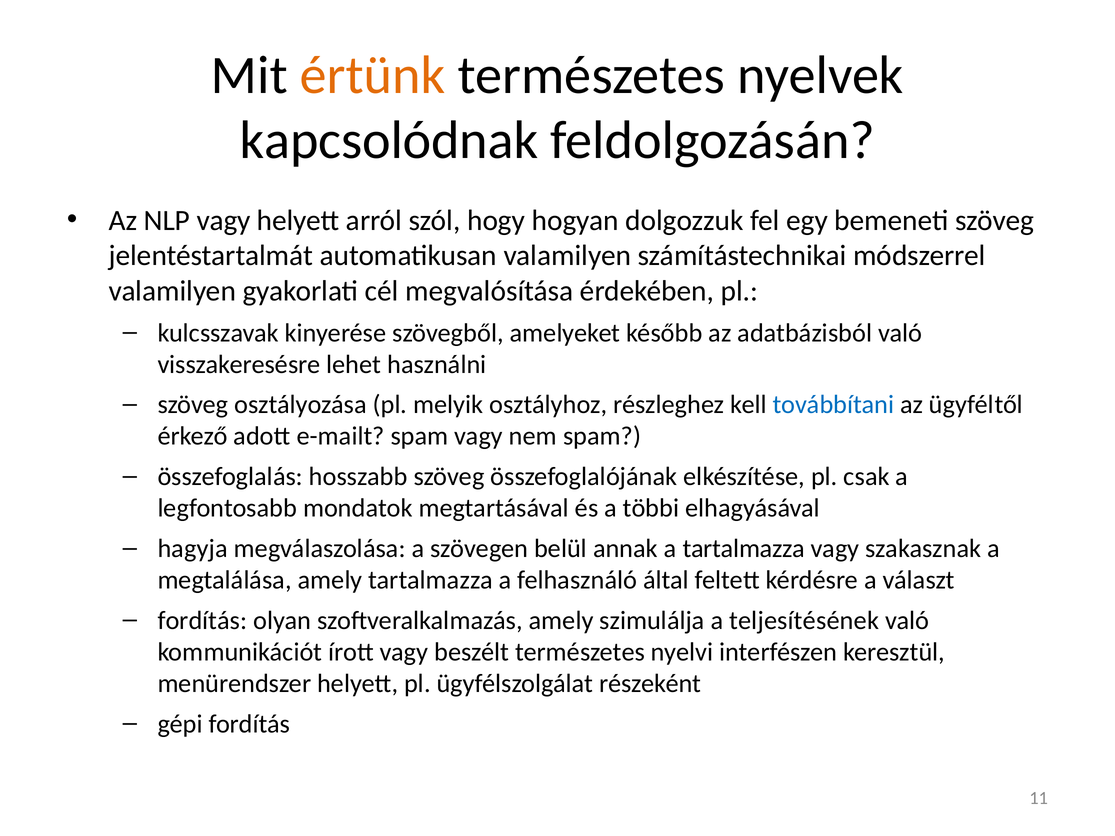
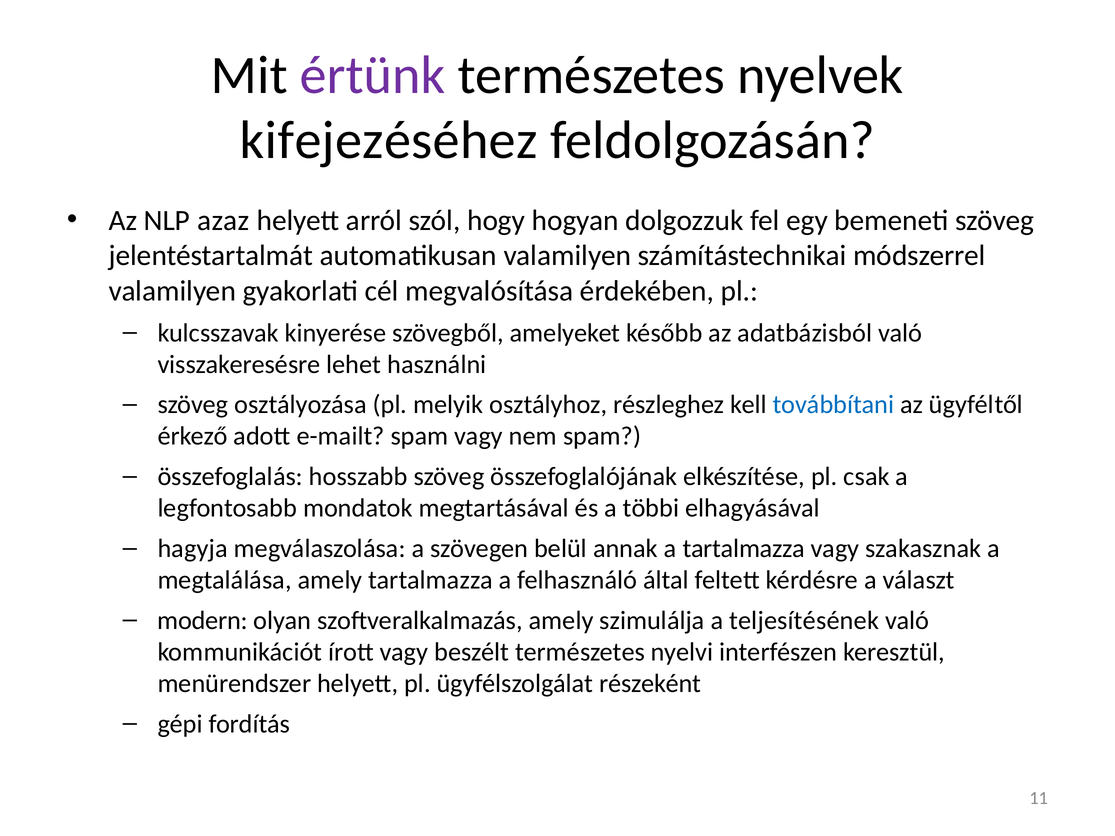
értünk colour: orange -> purple (373, 75)
kapcsolódnak: kapcsolódnak -> kifejezéséhez (389, 140)
NLP vagy: vagy -> azaz (223, 220)
fordítás: fordítás -> modern (203, 621)
